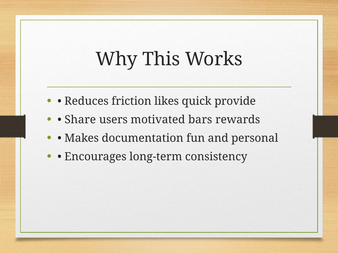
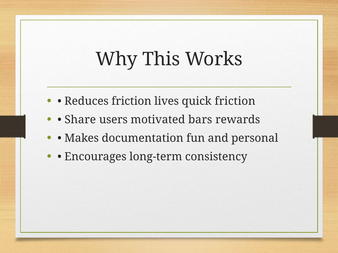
likes: likes -> lives (167, 101)
quick provide: provide -> friction (235, 101)
